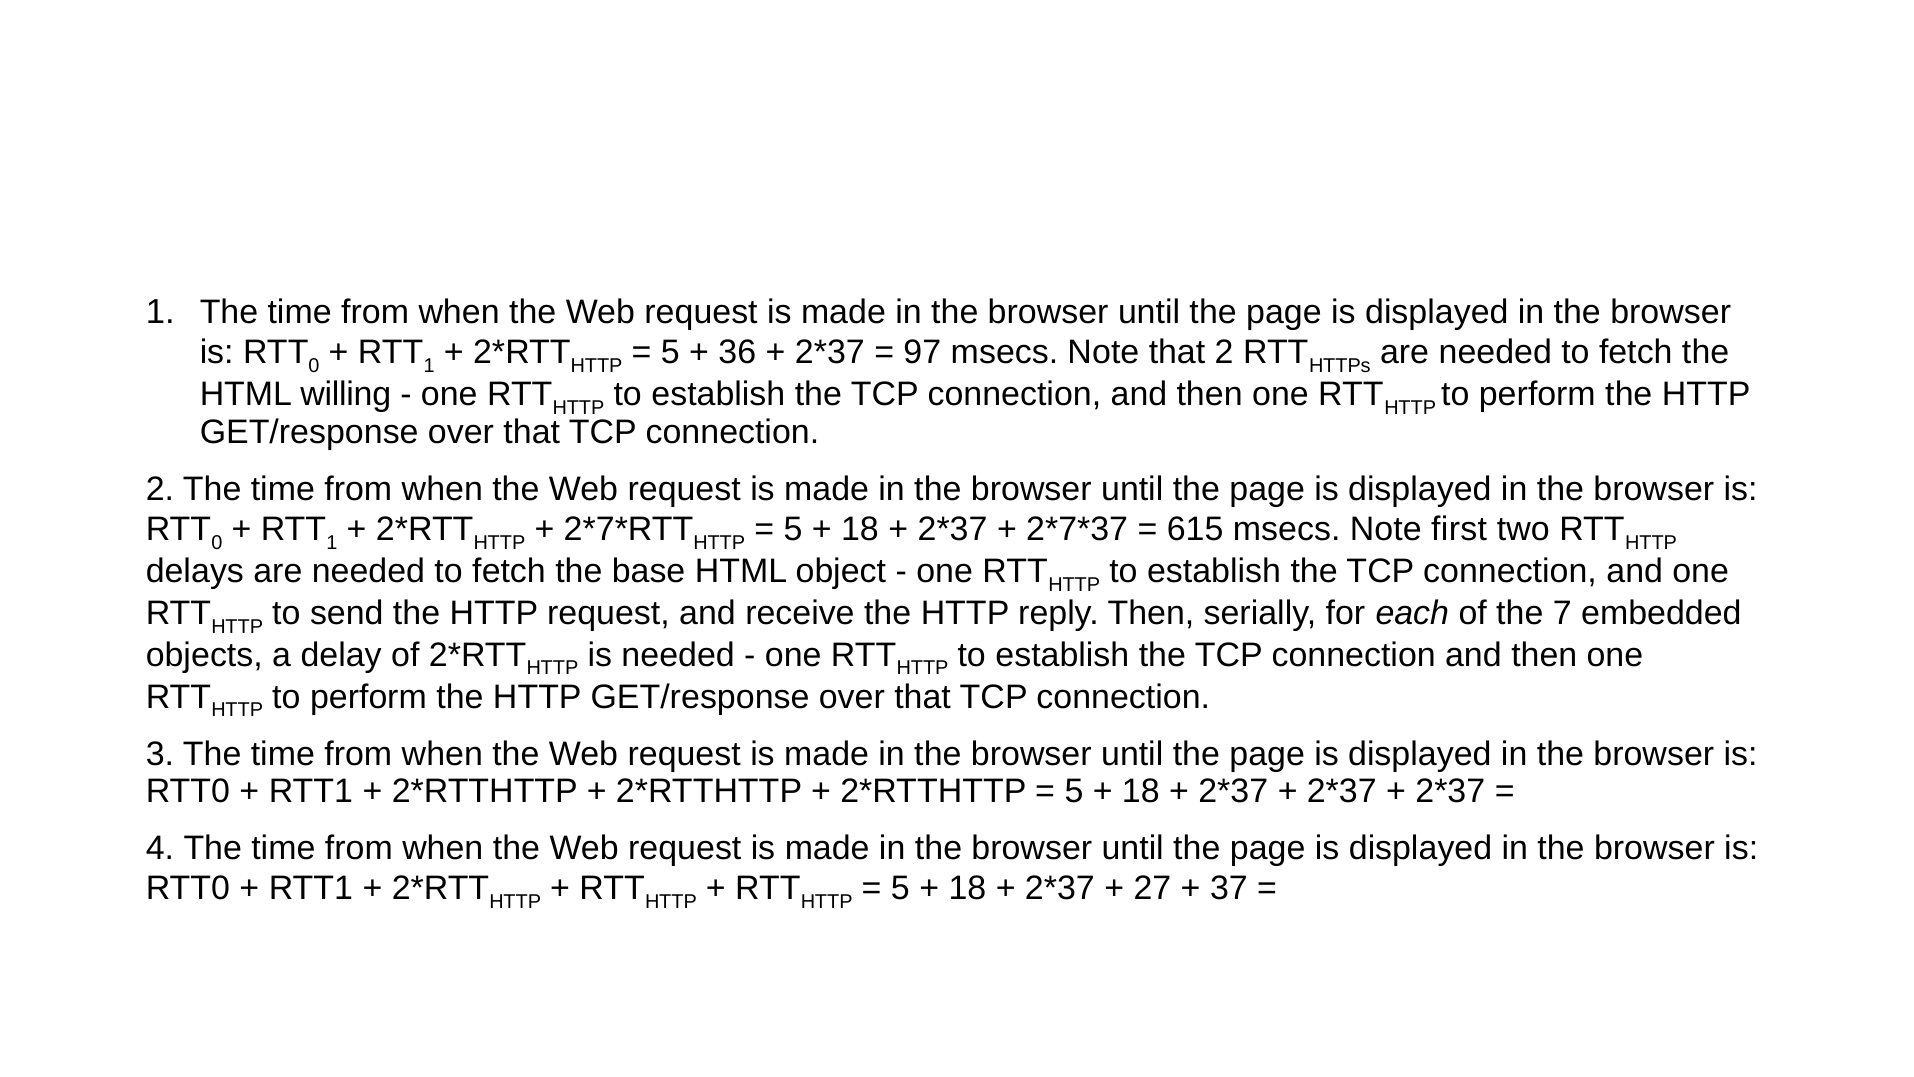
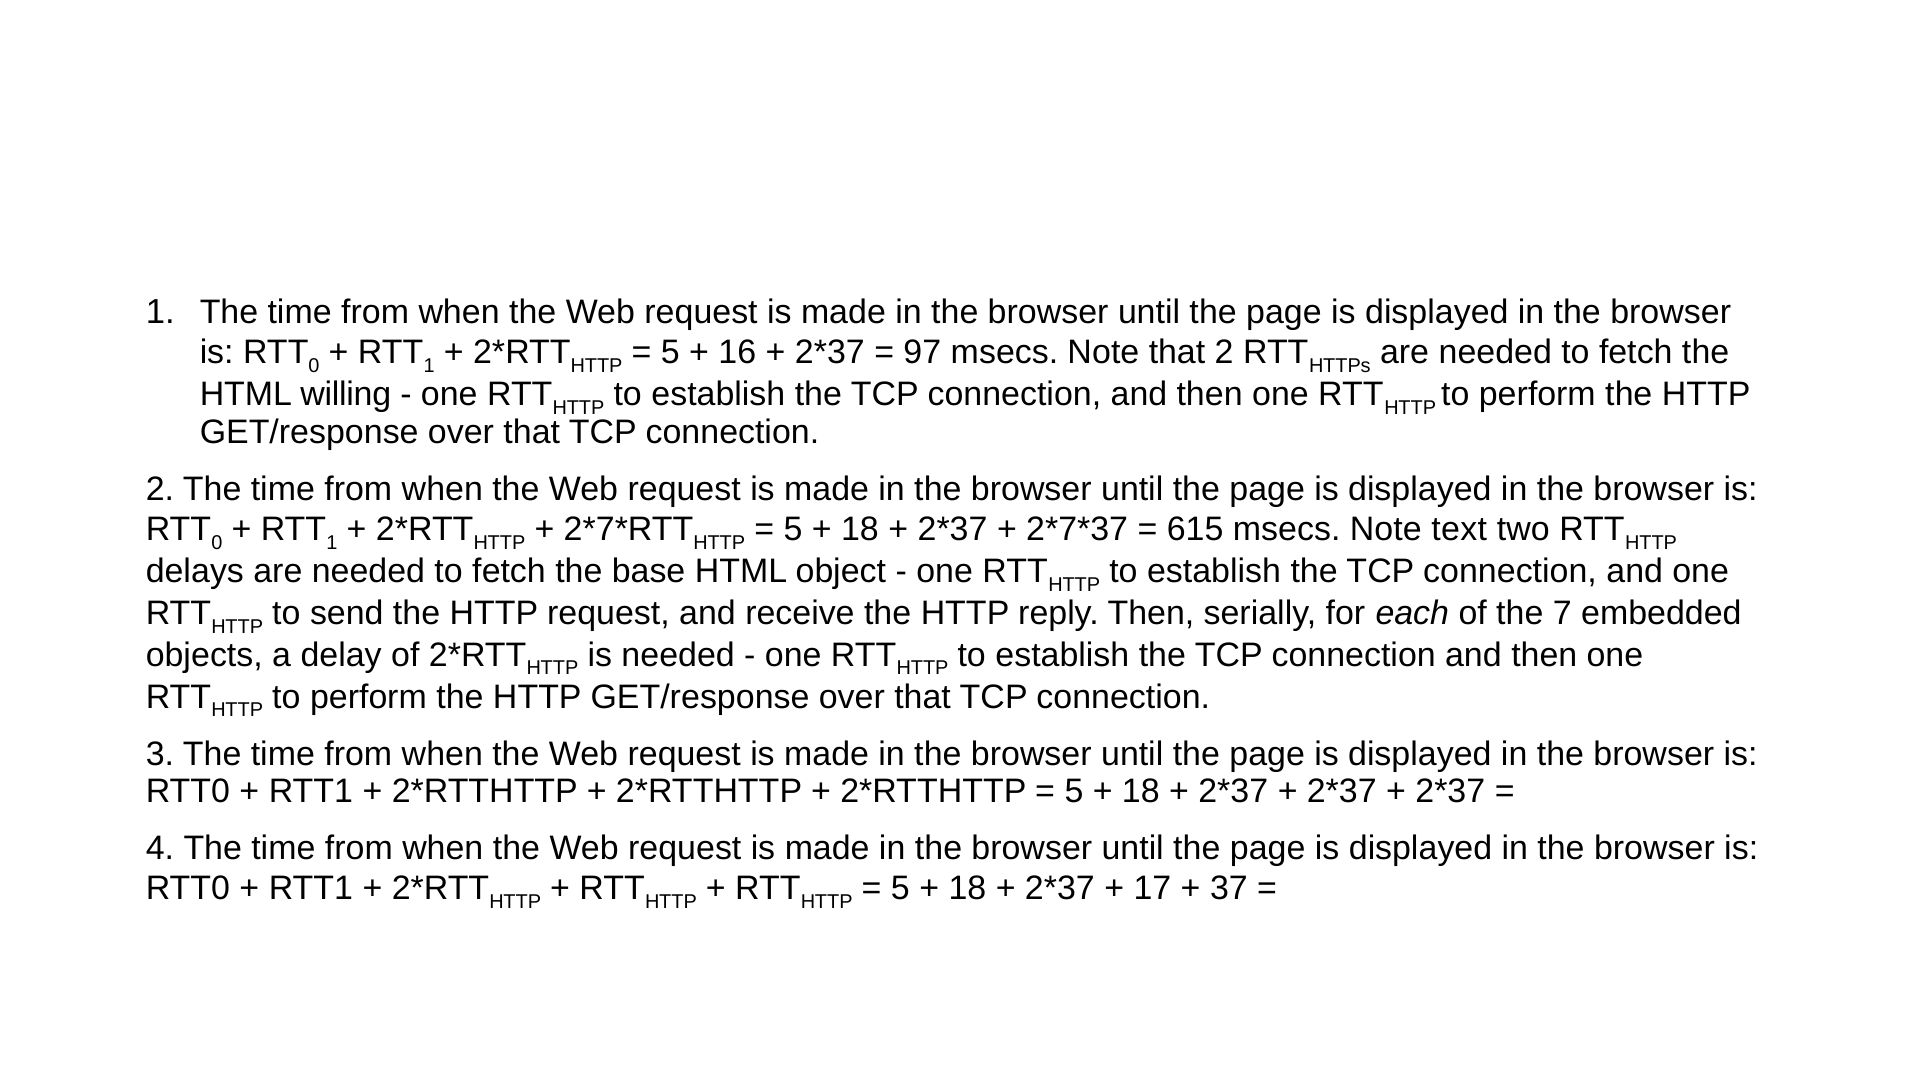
36: 36 -> 16 (737, 353)
first: first -> text (1459, 529)
27: 27 -> 17 (1152, 888)
